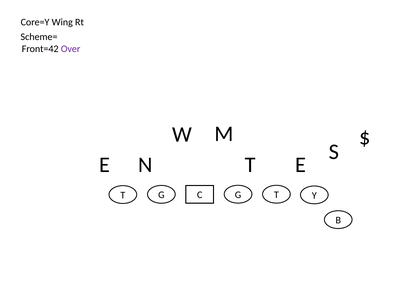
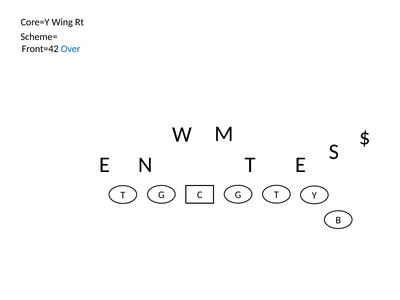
Over colour: purple -> blue (71, 49)
